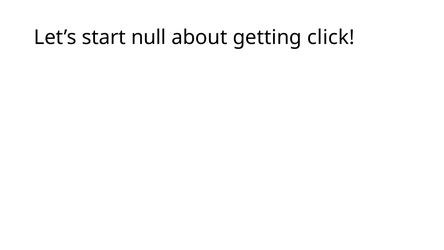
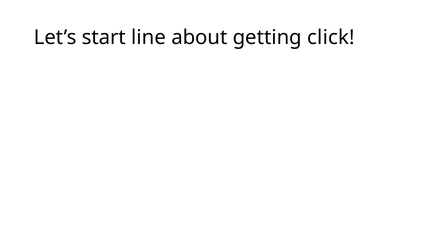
null: null -> line (149, 37)
